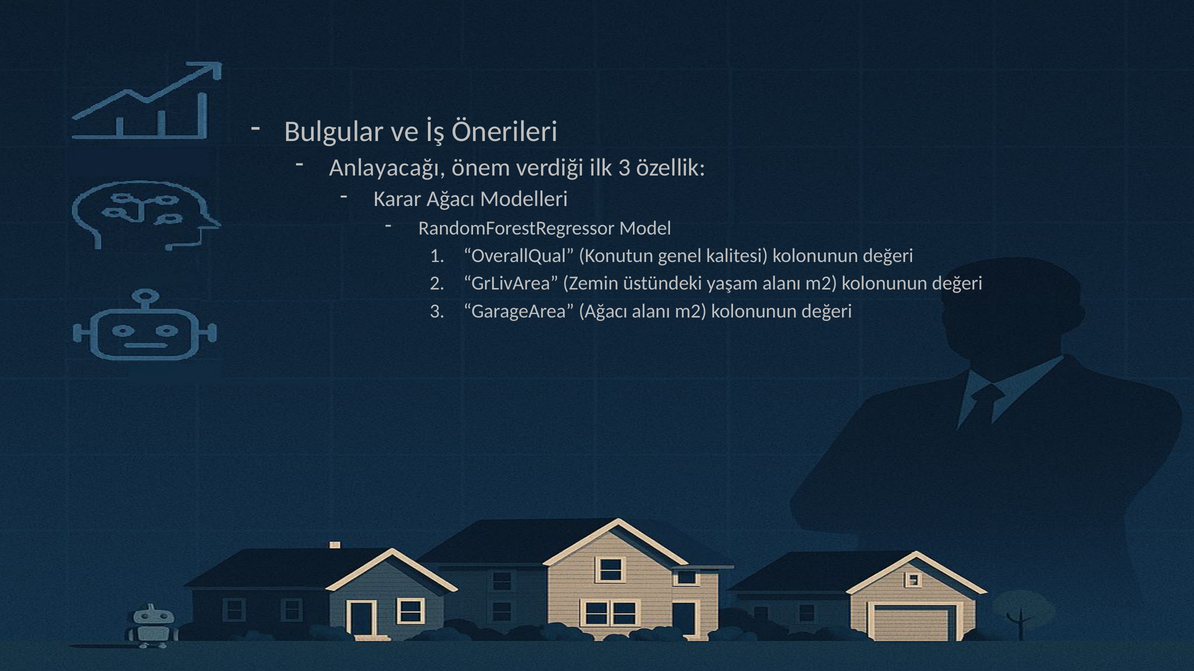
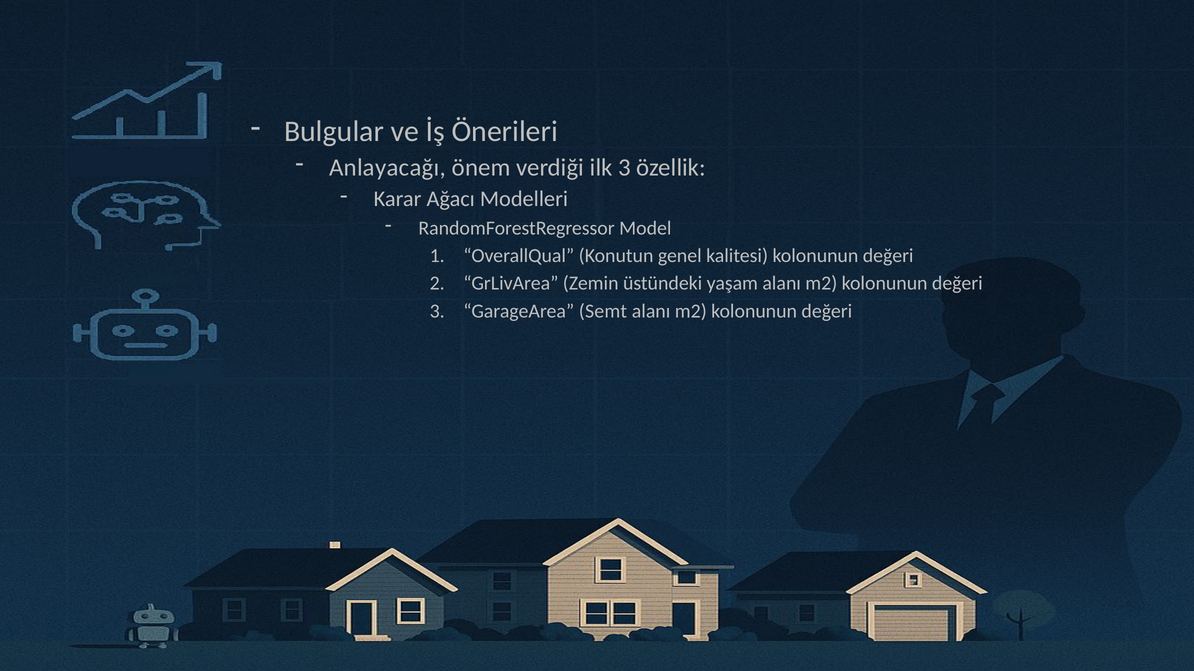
GarageArea Ağacı: Ağacı -> Semt (603, 311)
